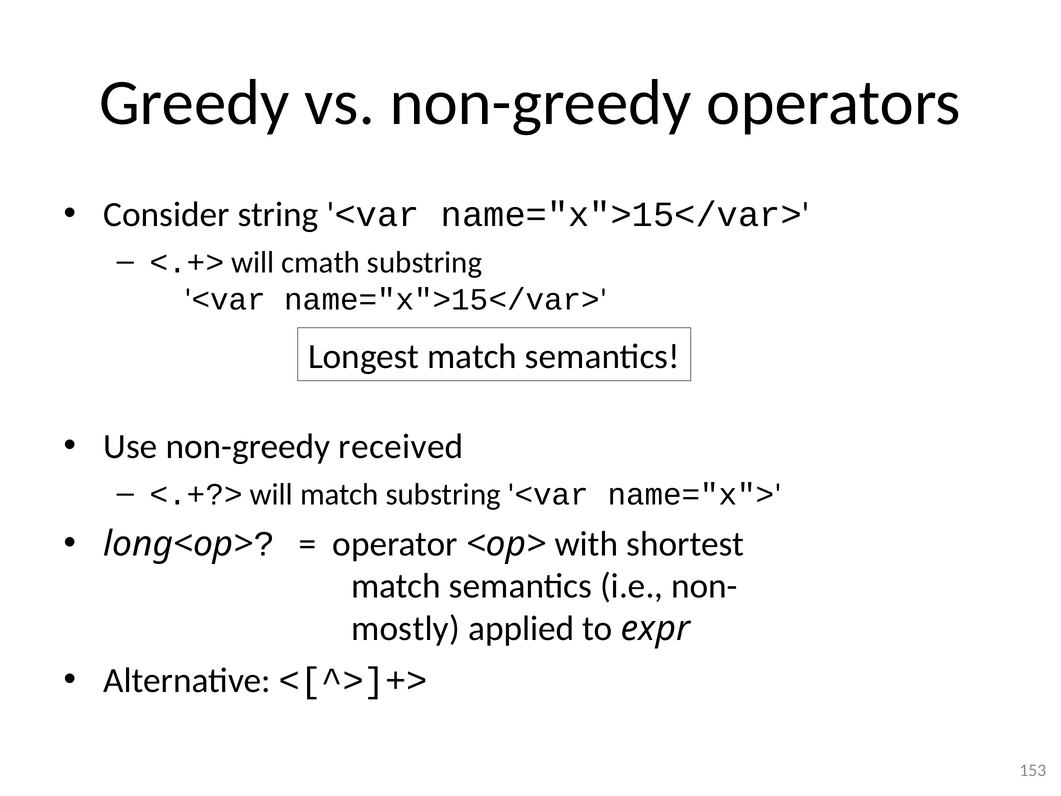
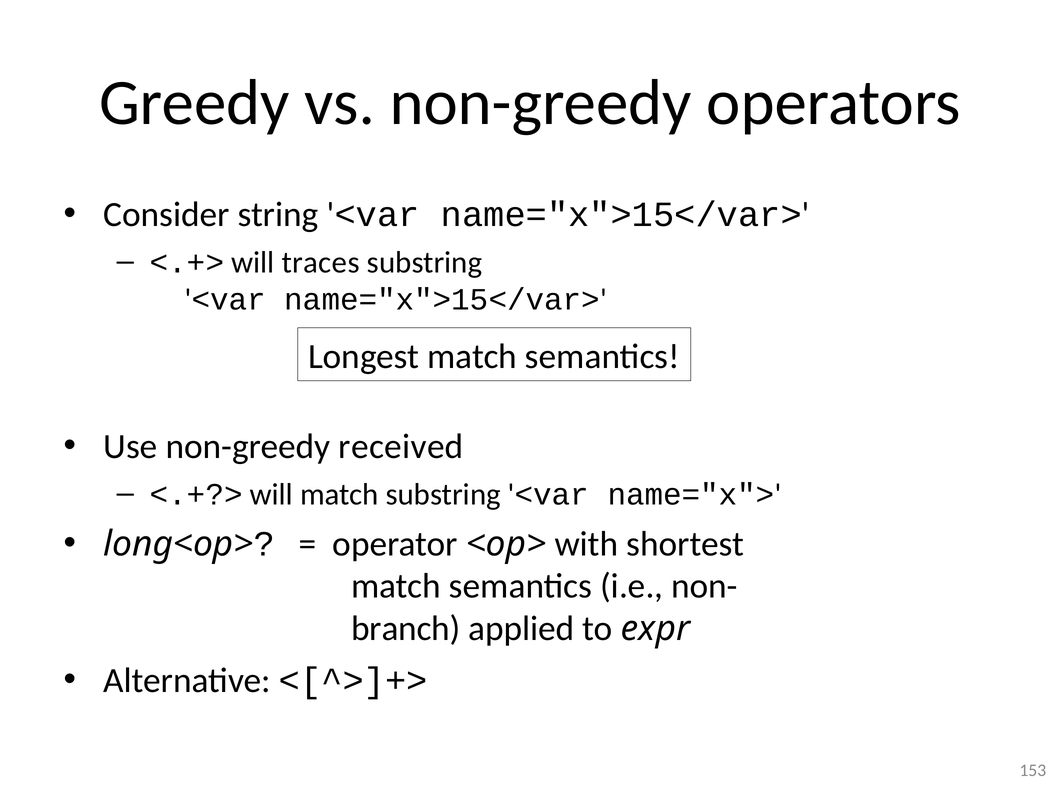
cmath: cmath -> traces (321, 262)
mostly: mostly -> branch (406, 629)
